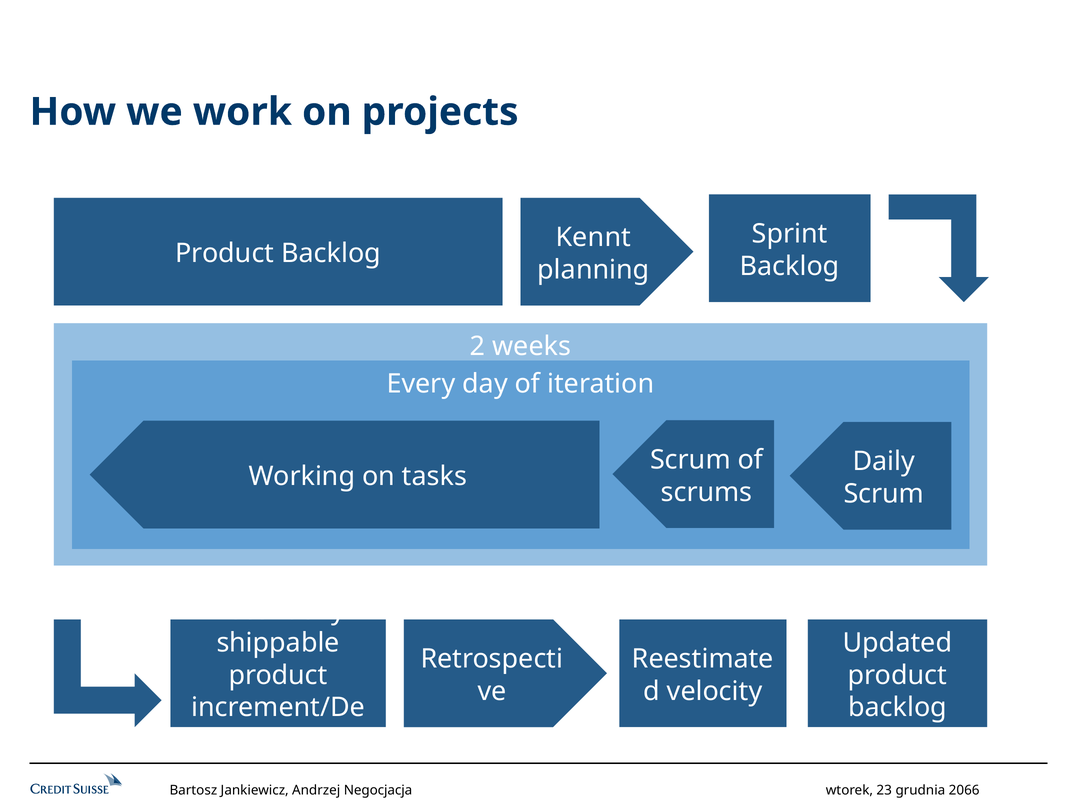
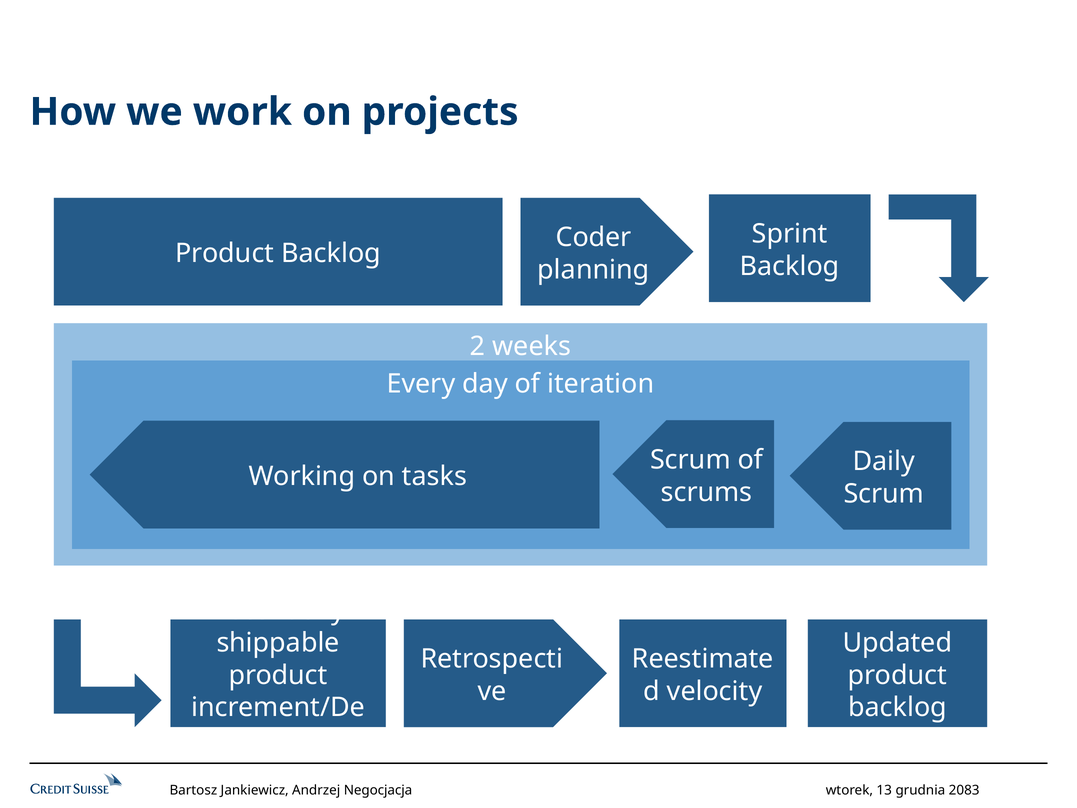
Kennt: Kennt -> Coder (593, 237)
23: 23 -> 13 (884, 790)
2066: 2066 -> 2083 (964, 790)
